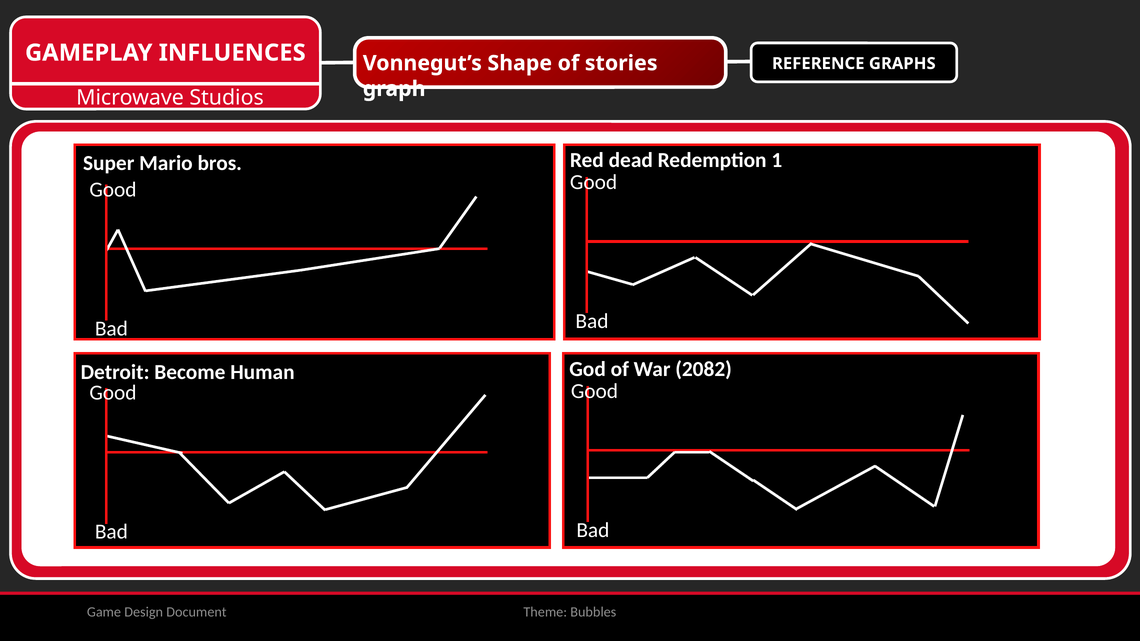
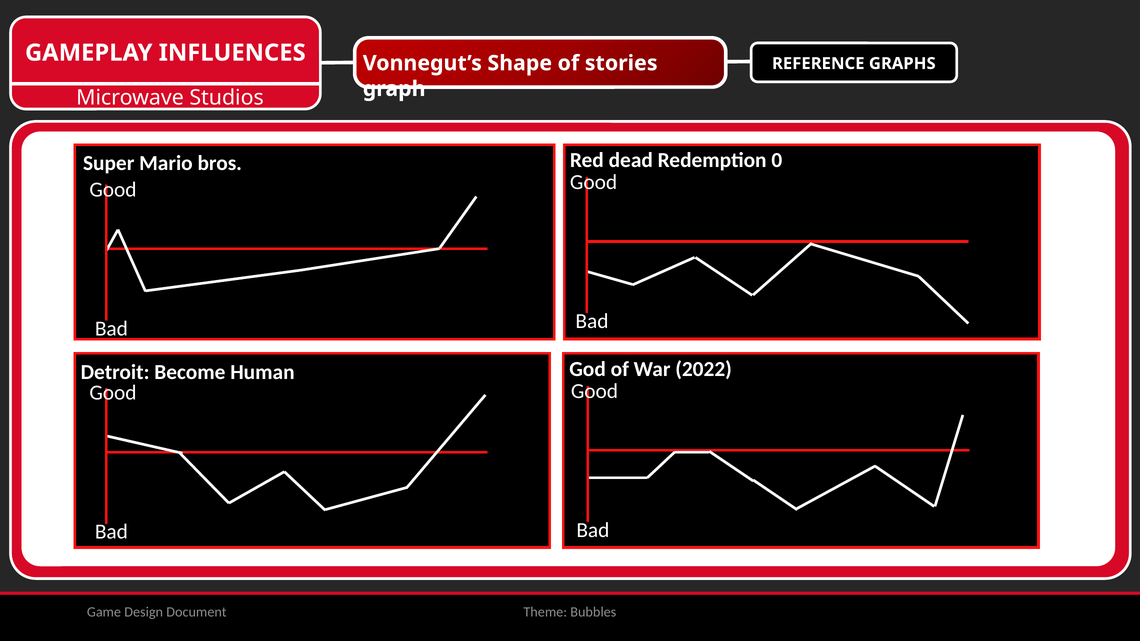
1: 1 -> 0 (777, 160)
2082: 2082 -> 2022 (704, 369)
